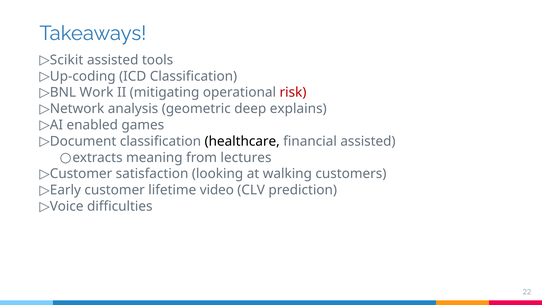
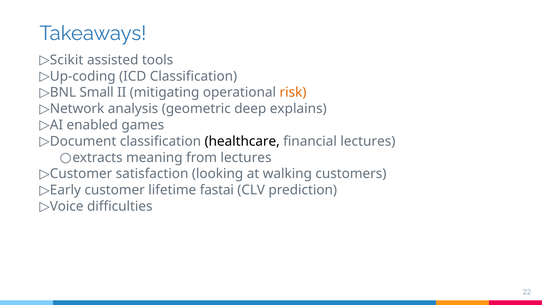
Work: Work -> Small (97, 92)
risk colour: red -> orange (293, 92)
financial assisted: assisted -> lectures (368, 141)
video: video -> fastai (217, 190)
